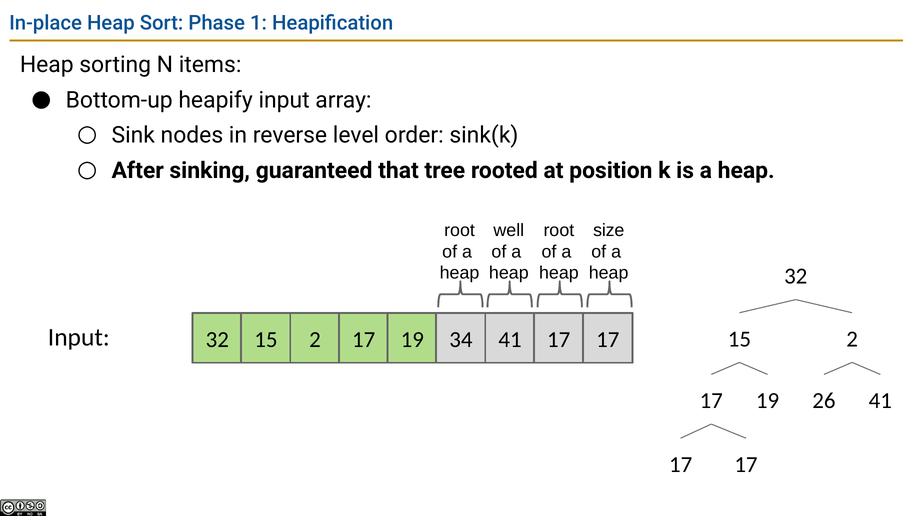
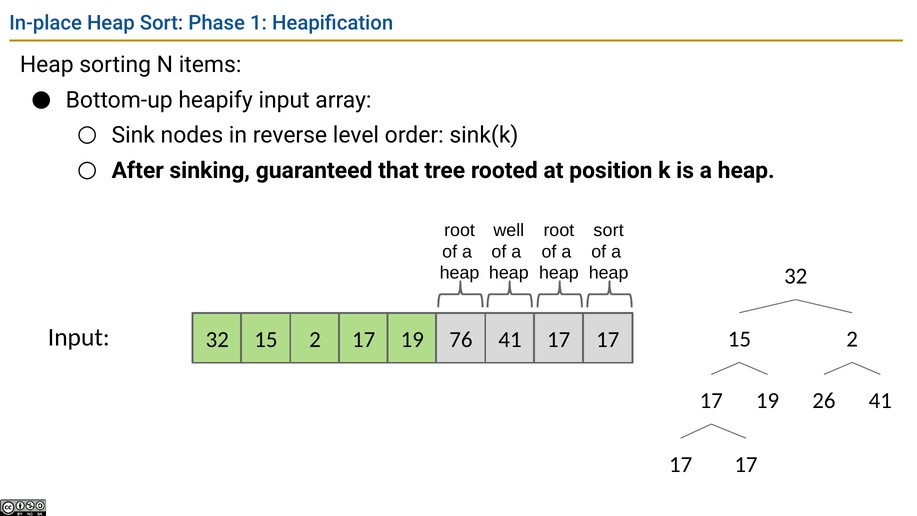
size: size -> sort (609, 230)
34: 34 -> 76 (461, 339)
